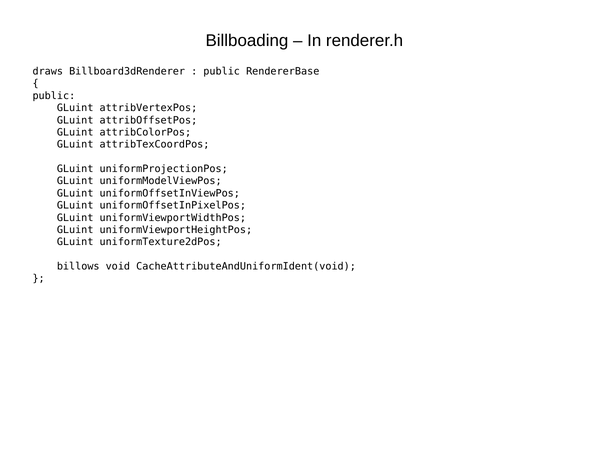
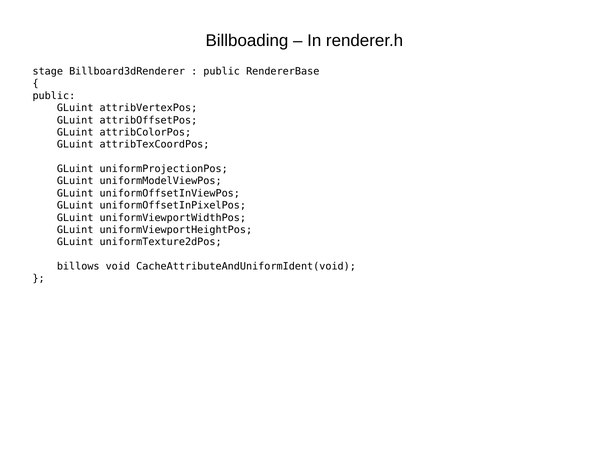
draws: draws -> stage (48, 71)
